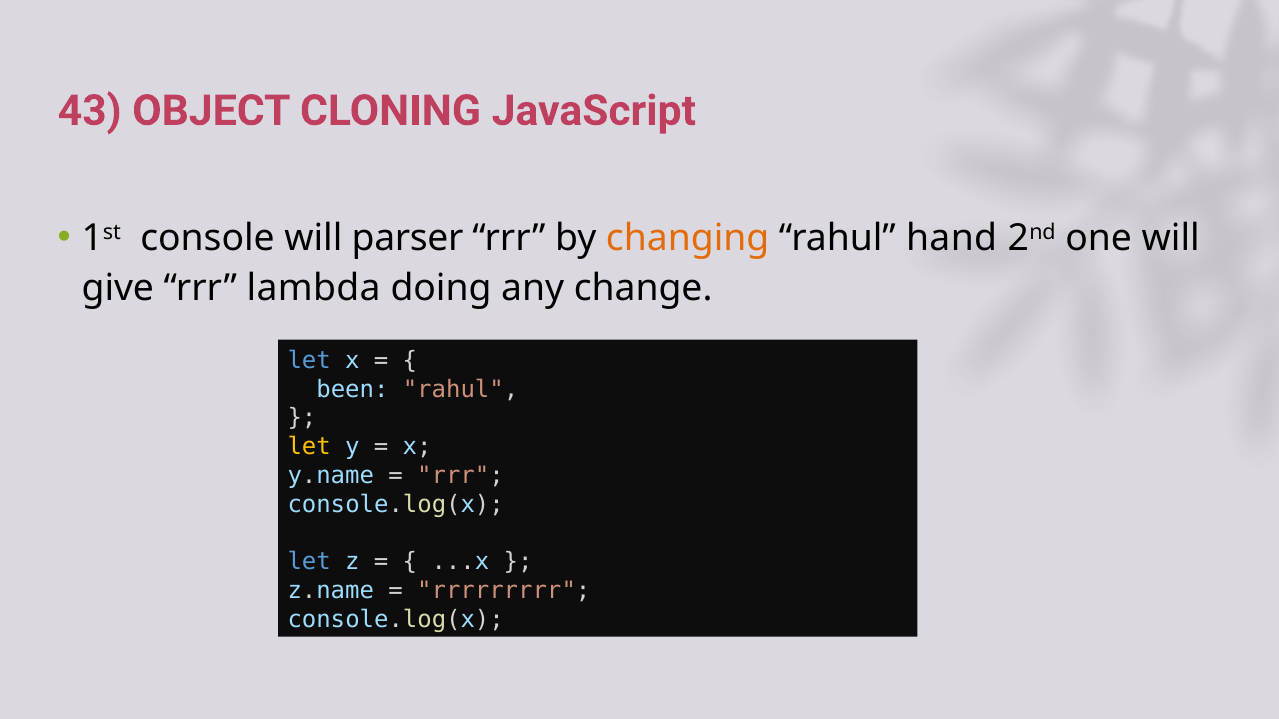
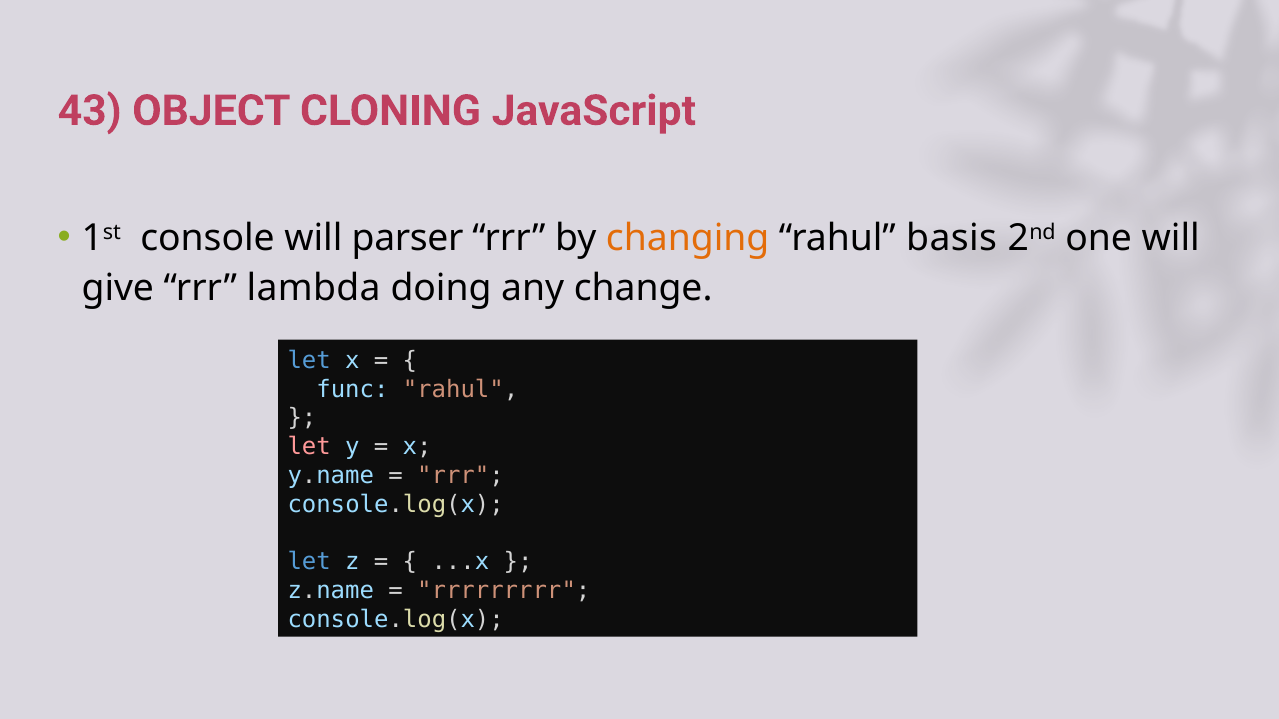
hand: hand -> basis (952, 239)
been: been -> func (352, 389)
let colour: yellow -> pink (309, 447)
